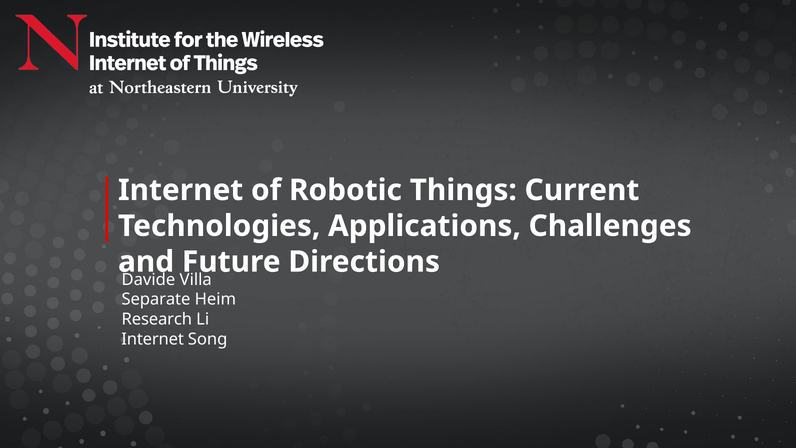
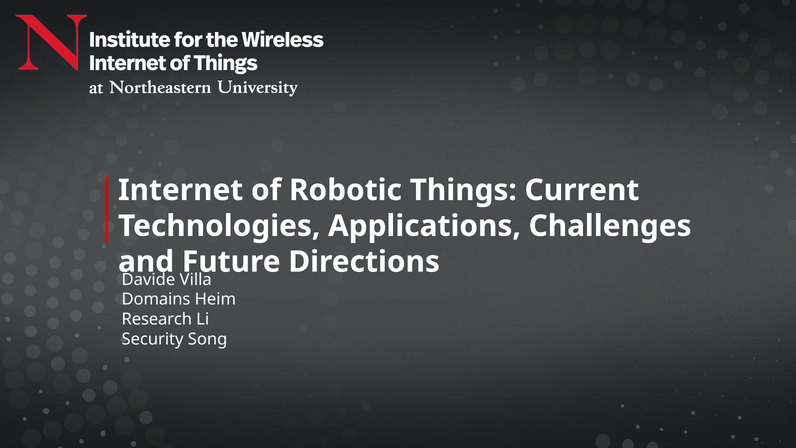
Separate: Separate -> Domains (156, 299)
Internet: Internet -> Security (153, 339)
